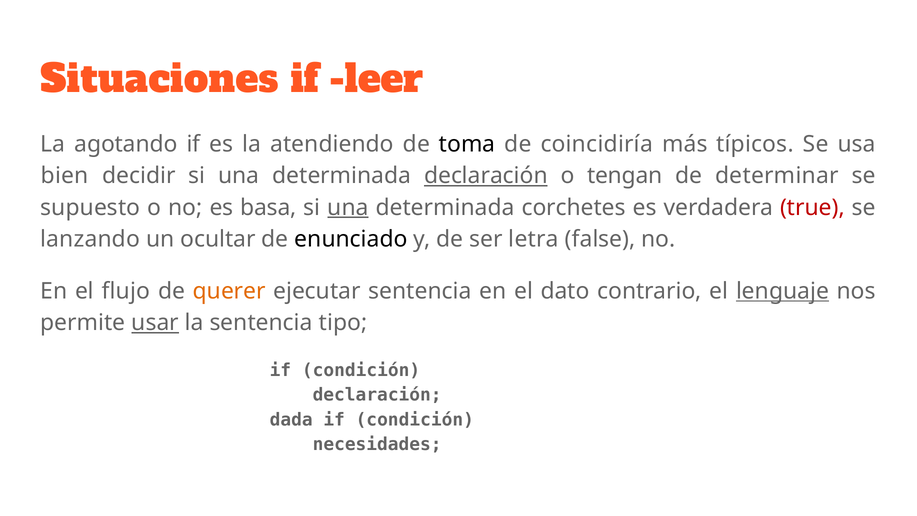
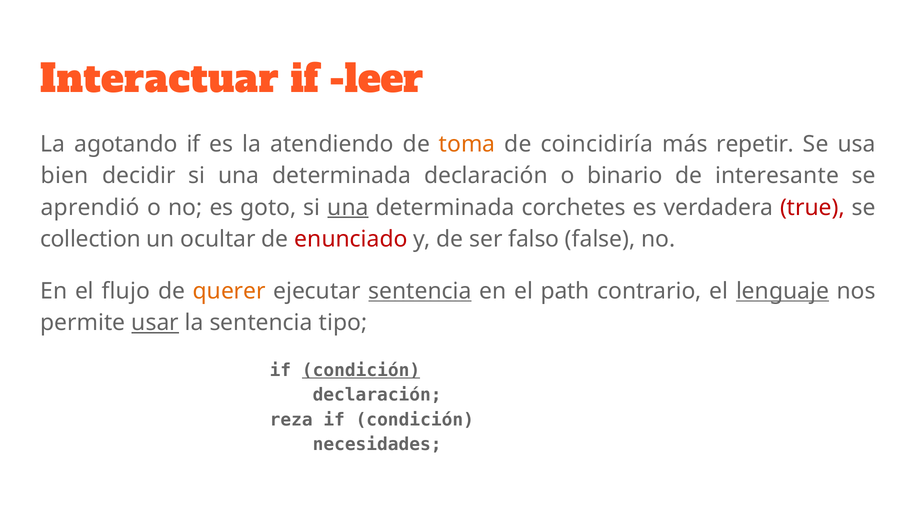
Situaciones: Situaciones -> Interactuar (160, 79)
toma colour: black -> orange (467, 144)
típicos: típicos -> repetir (755, 144)
declaración underline: present -> none (486, 176)
tengan: tengan -> binario (625, 176)
determinar: determinar -> interesante (777, 176)
supuesto: supuesto -> aprendió (90, 207)
basa: basa -> goto (268, 207)
lanzando: lanzando -> collection (90, 239)
enunciado colour: black -> red (351, 239)
letra: letra -> falso (534, 239)
sentencia underline: none -> present (420, 291)
dato: dato -> path (565, 291)
condición underline: none -> present (361, 370)
dada: dada -> reza (291, 420)
